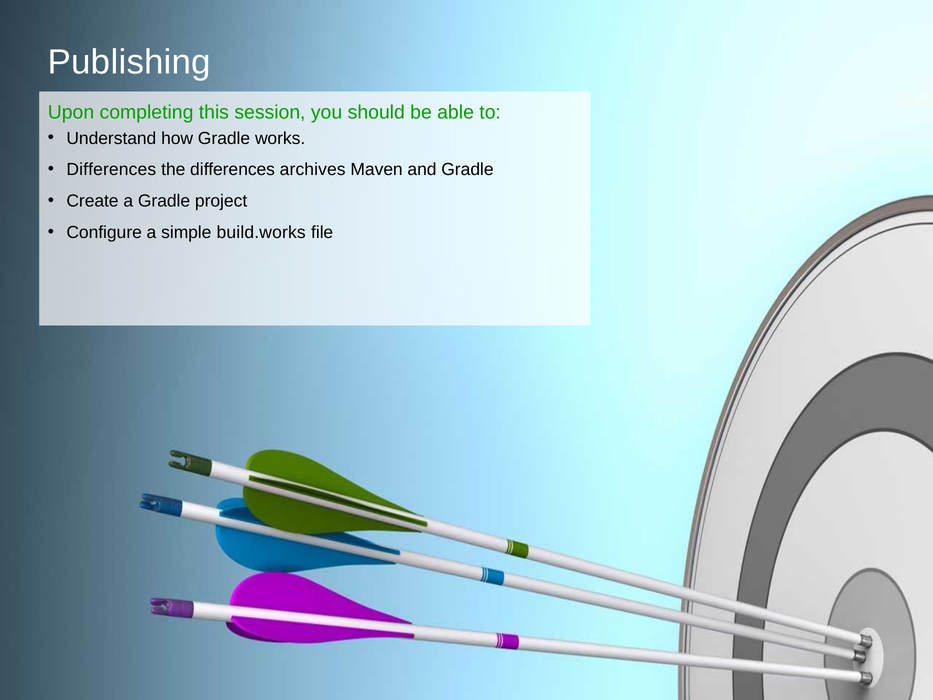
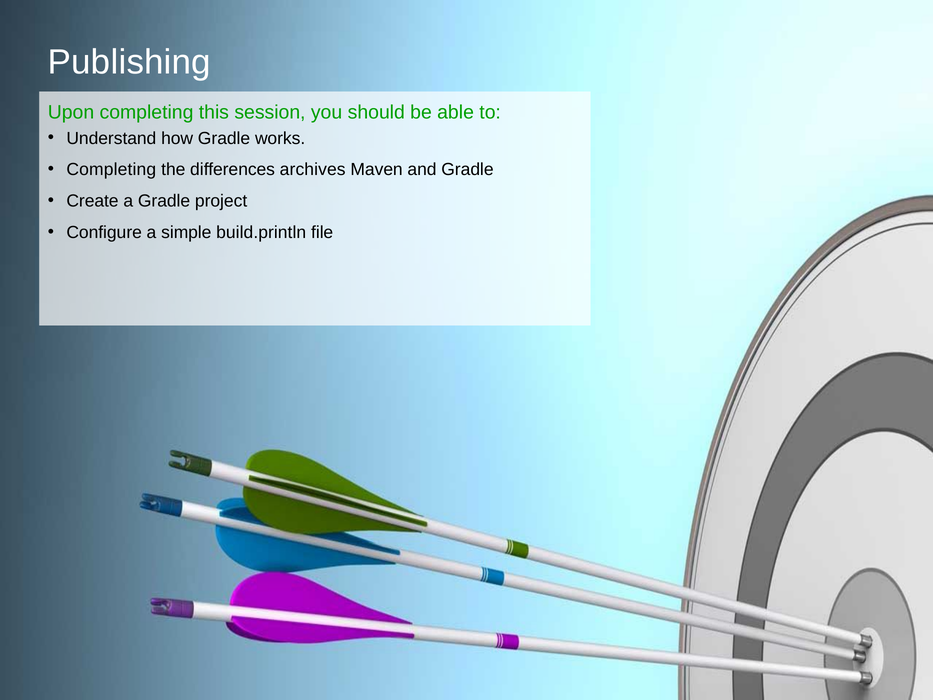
Differences: Differences -> Completing (111, 170)
build.works: build.works -> build.println (261, 232)
